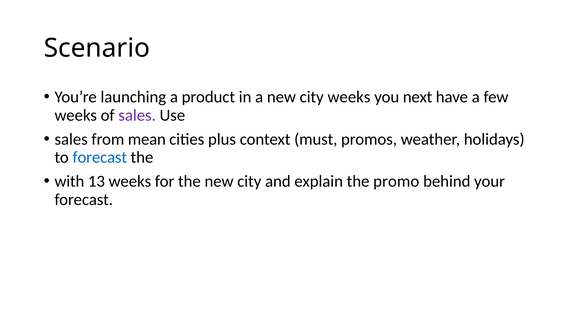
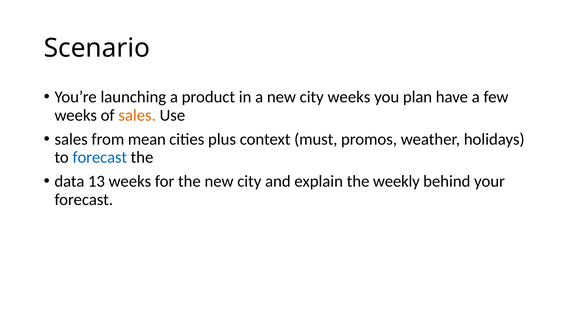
next: next -> plan (418, 97)
sales colour: purple -> orange (137, 115)
with: with -> data (69, 181)
promo: promo -> weekly (396, 181)
